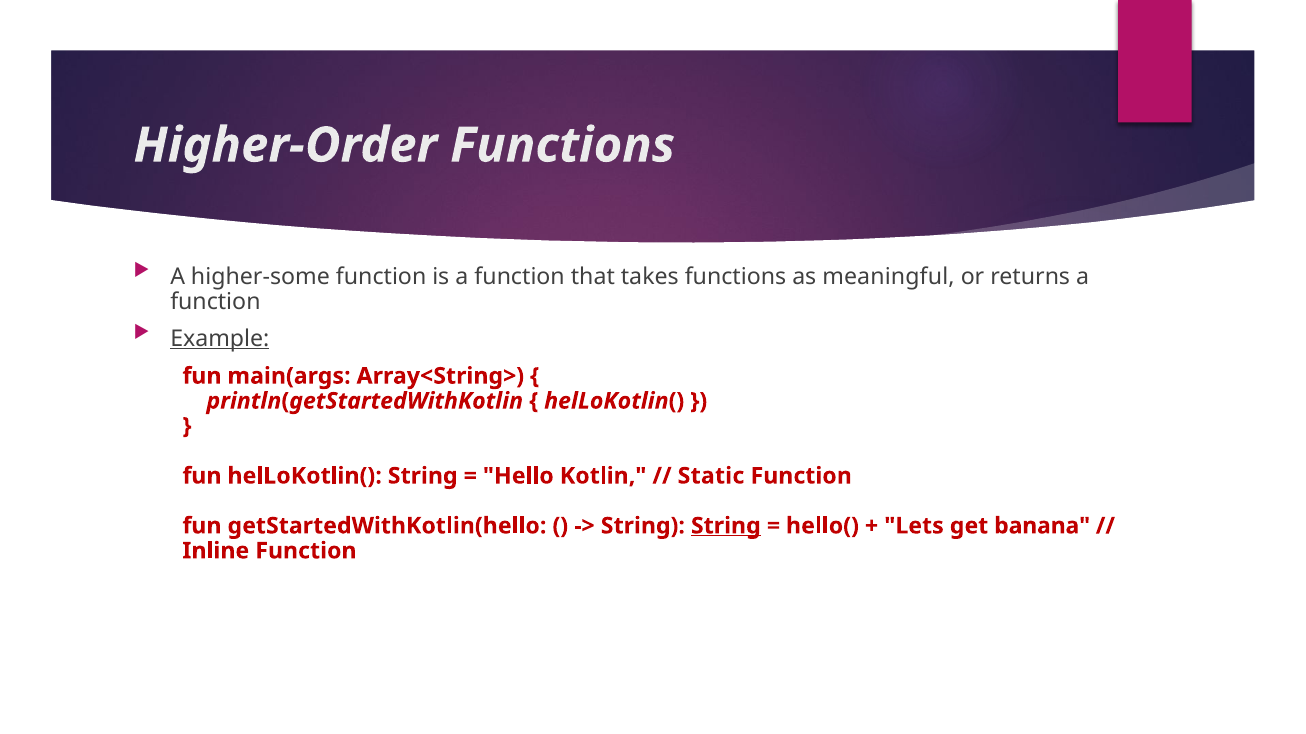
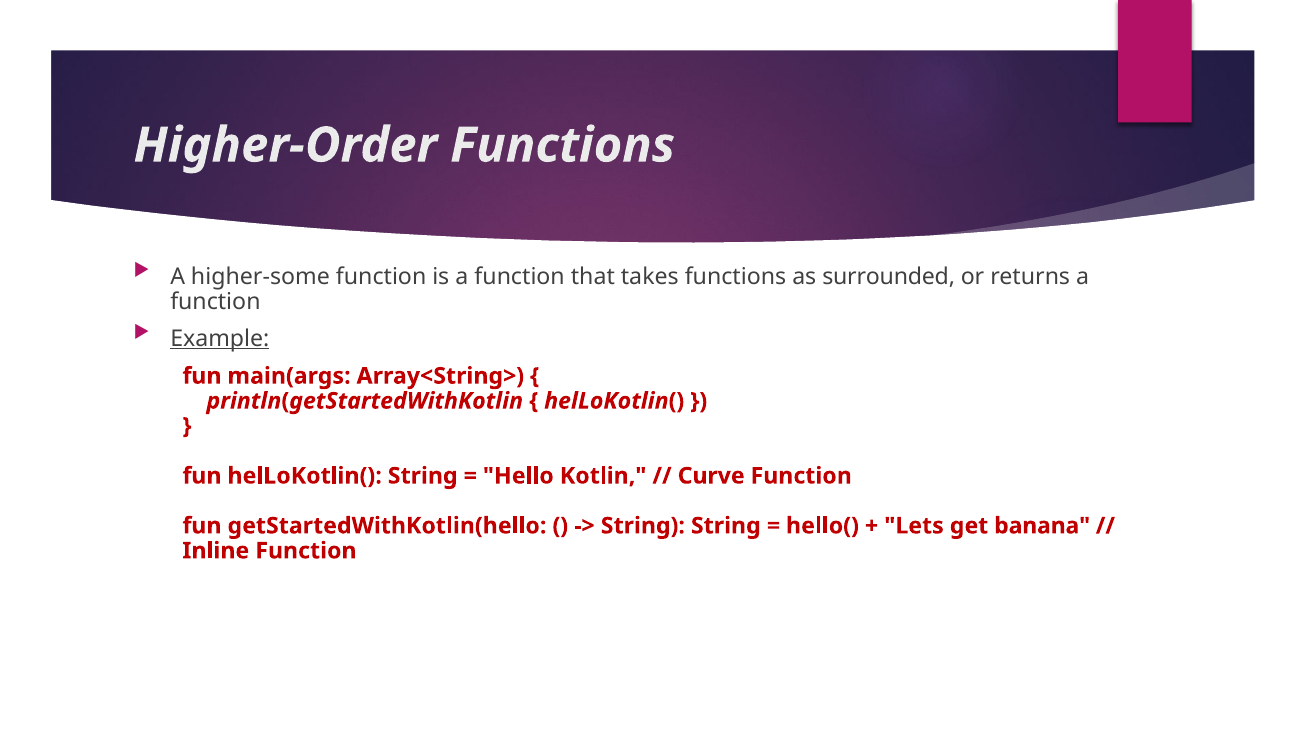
meaningful: meaningful -> surrounded (889, 277)
Static: Static -> Curve (711, 476)
String underline: present -> none (726, 526)
